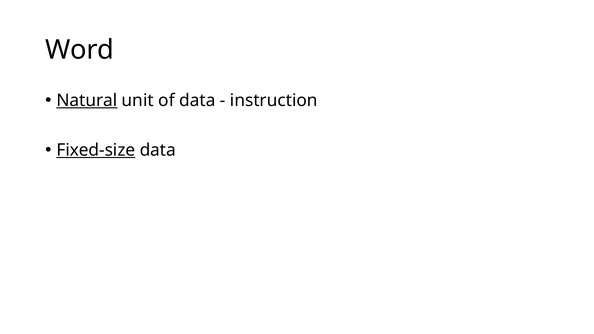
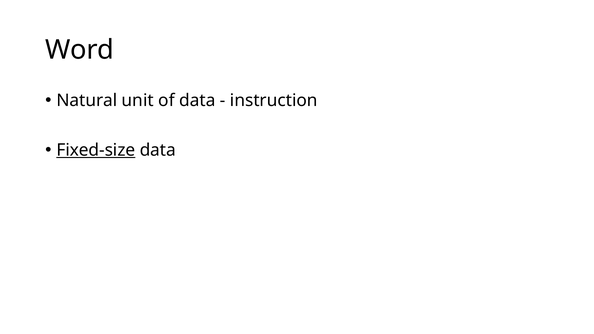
Natural underline: present -> none (87, 100)
